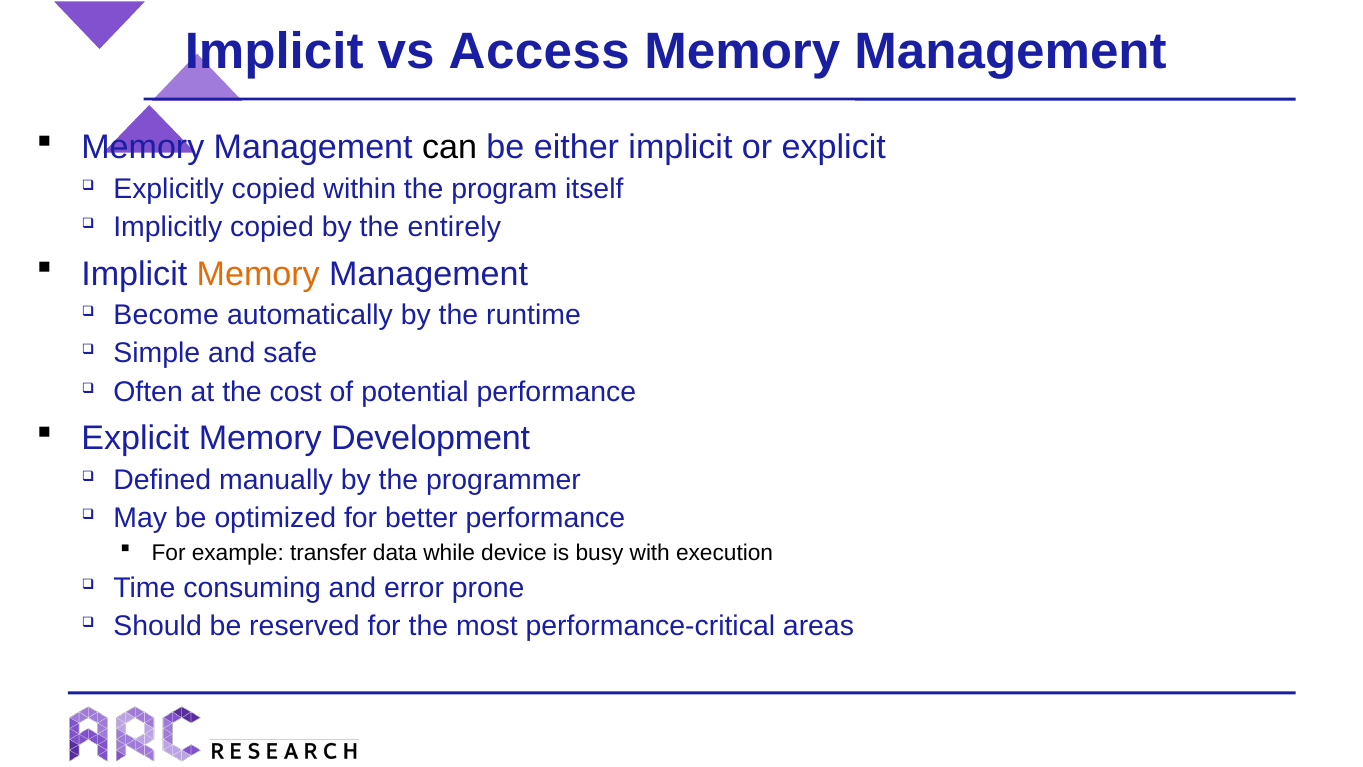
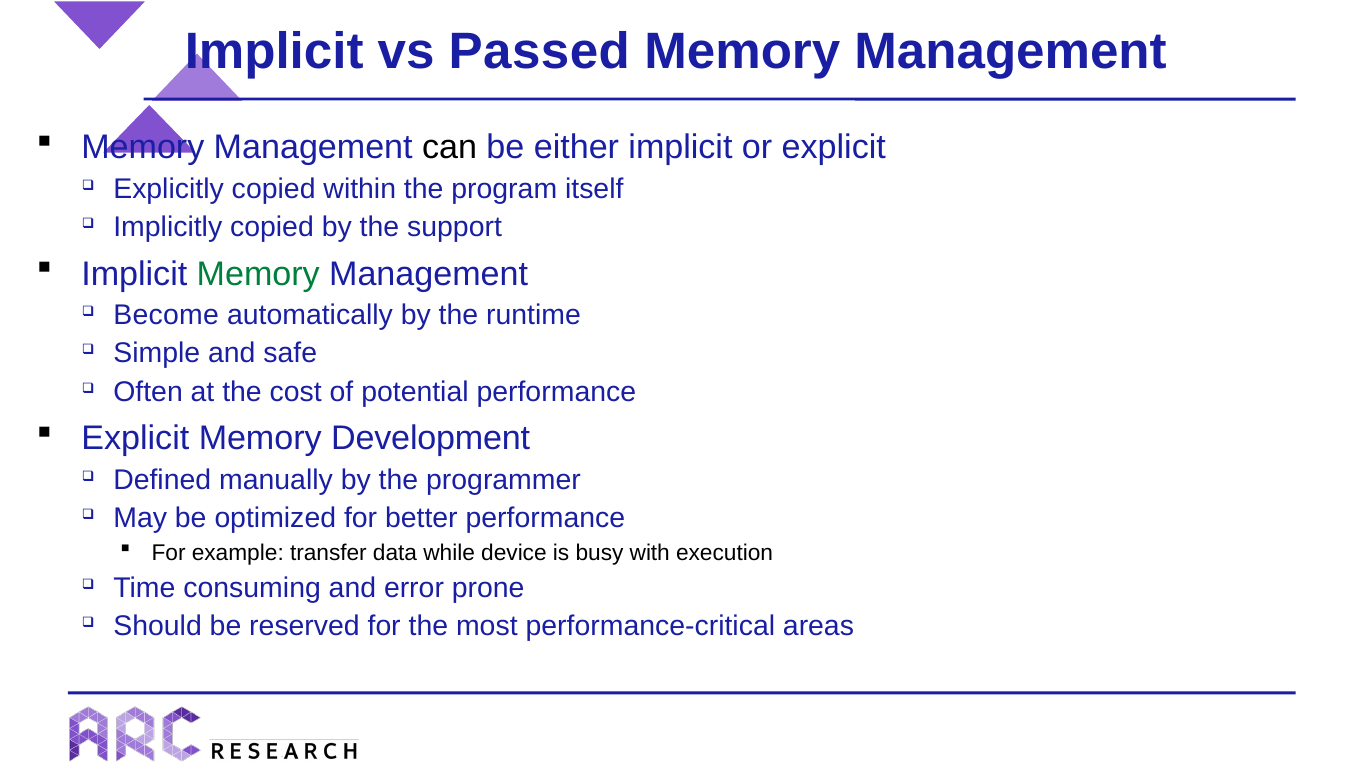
Access: Access -> Passed (539, 52)
entirely: entirely -> support (455, 227)
Memory colour: orange -> green (258, 274)
